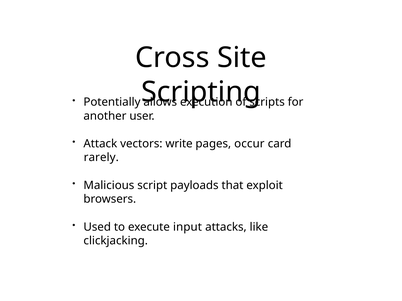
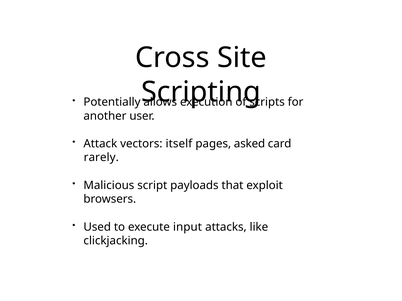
write: write -> itself (179, 144)
occur: occur -> asked (250, 144)
